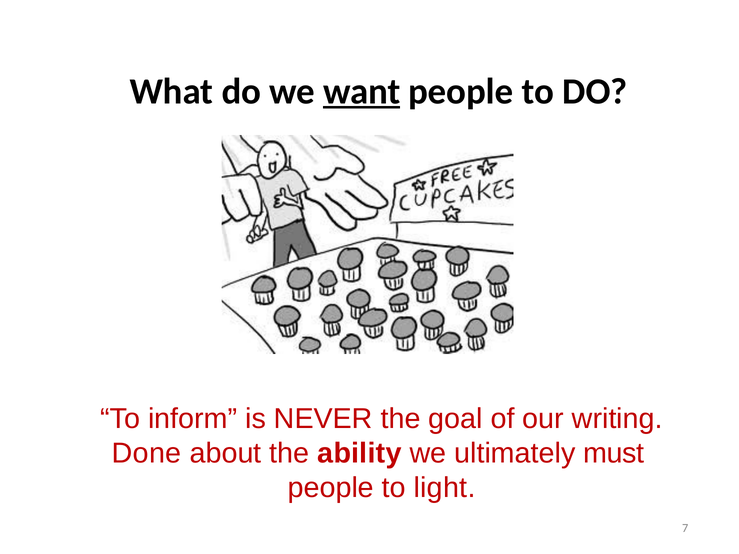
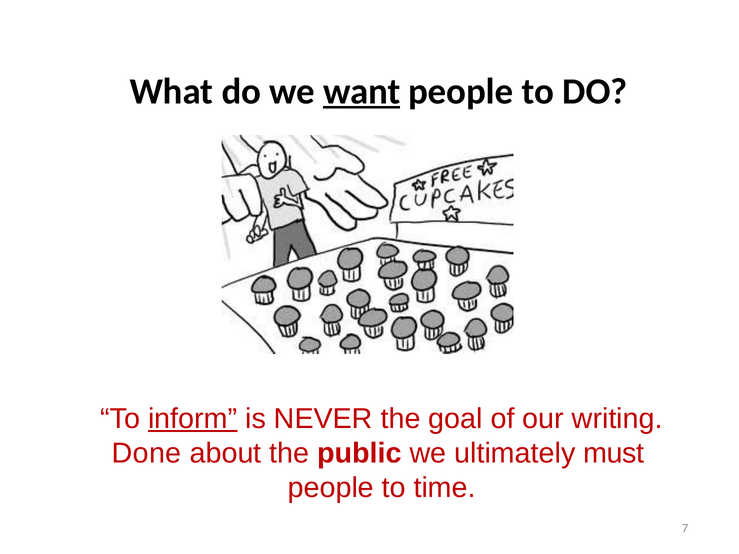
inform underline: none -> present (193, 419)
ability: ability -> public (360, 453)
light: light -> time (445, 488)
